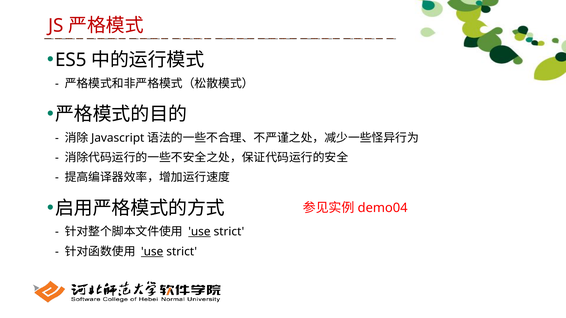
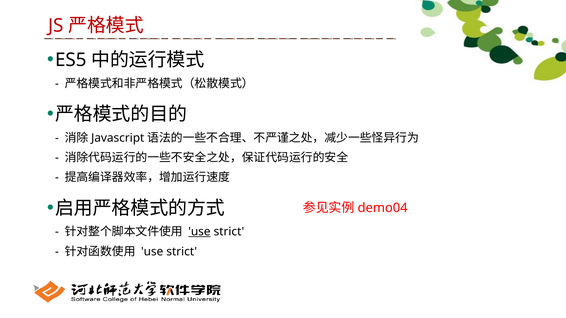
use underline: present -> none (152, 252)
